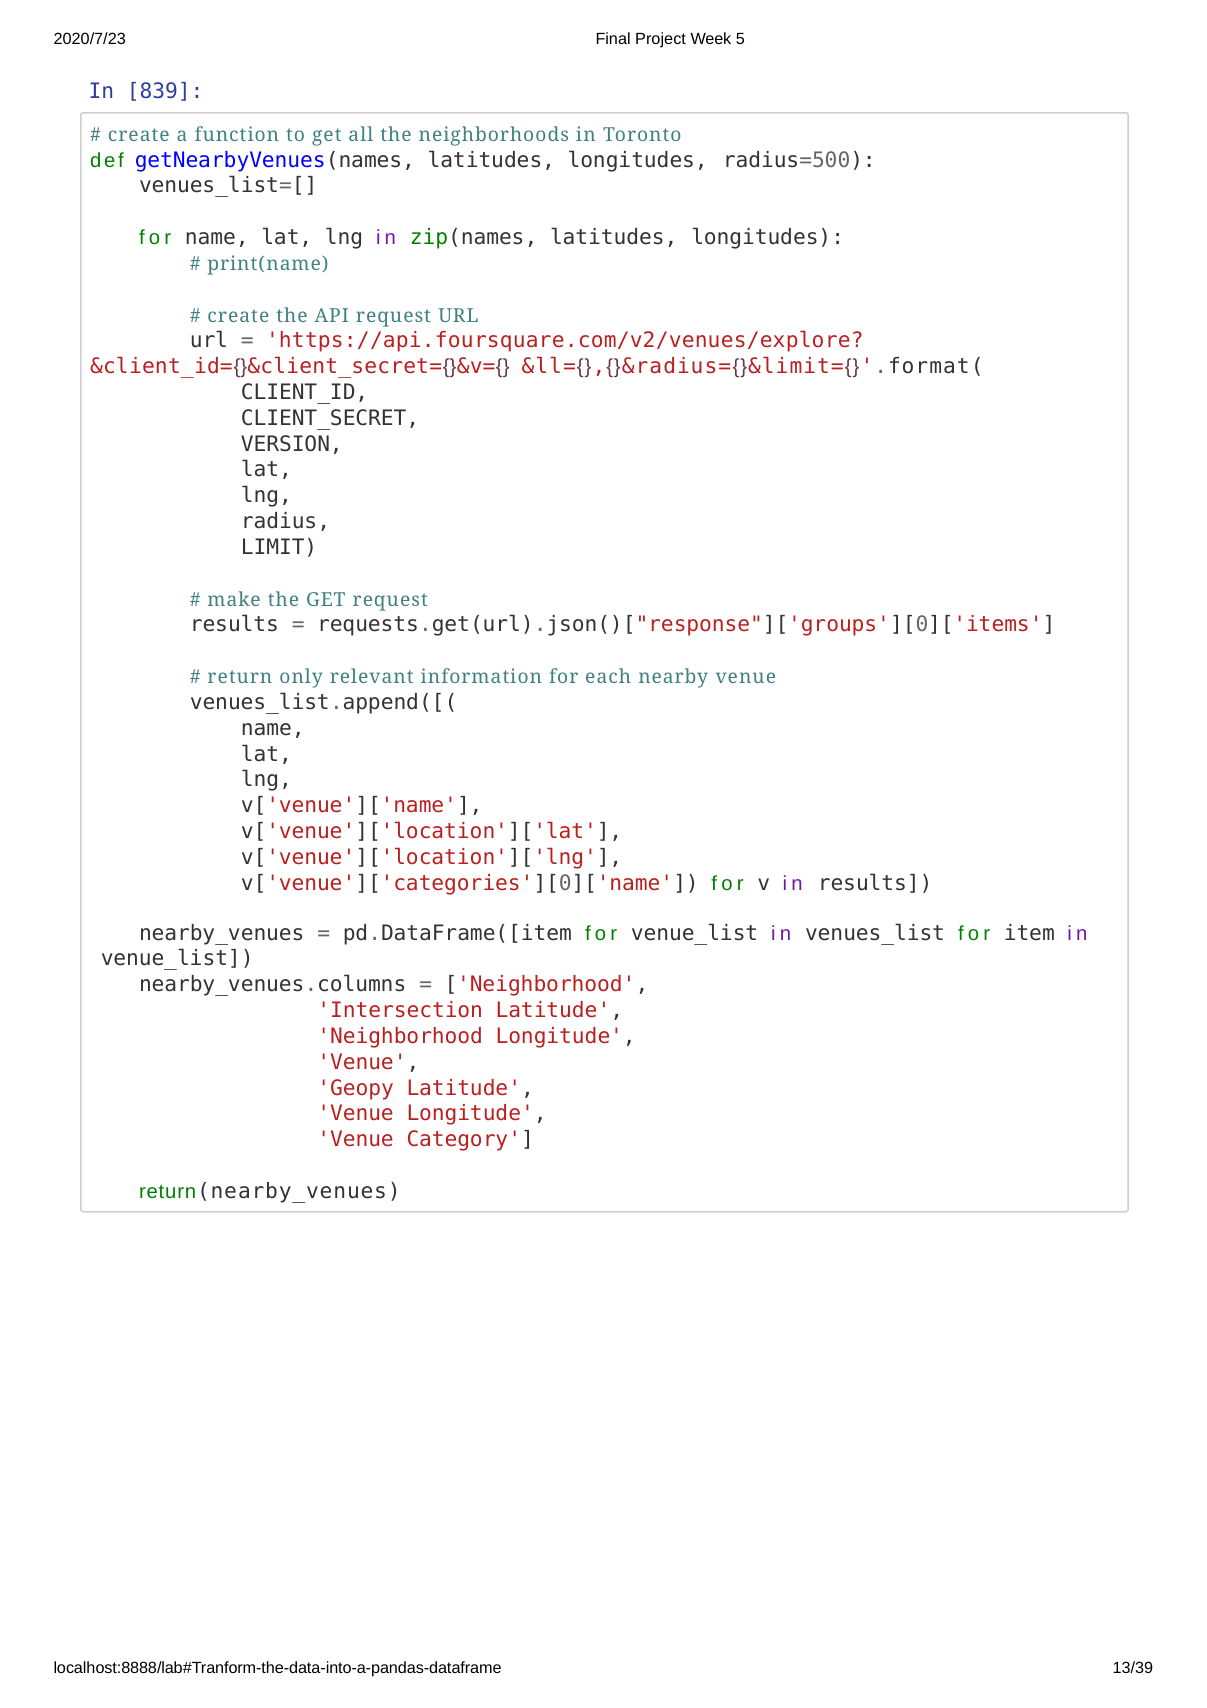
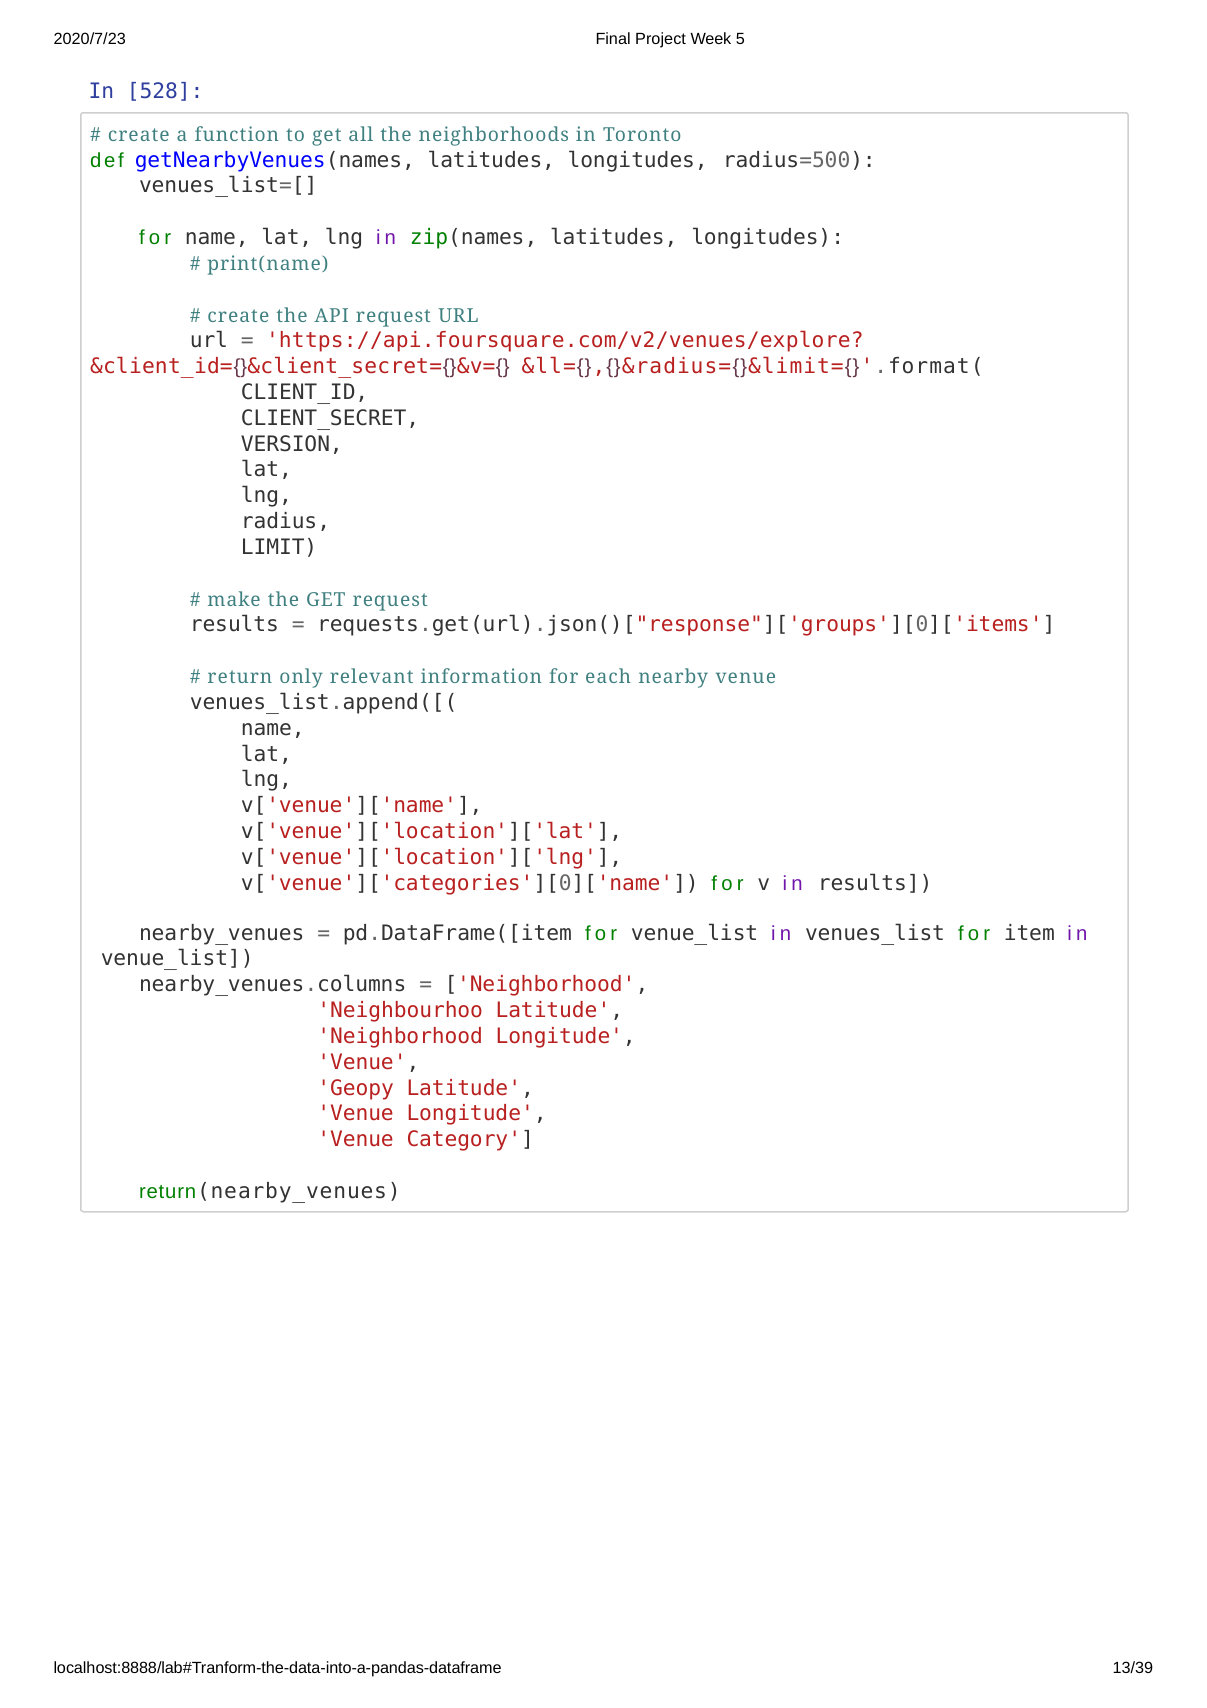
839: 839 -> 528 (165, 91)
Intersection: Intersection -> Neighbourhoo (400, 1011)
